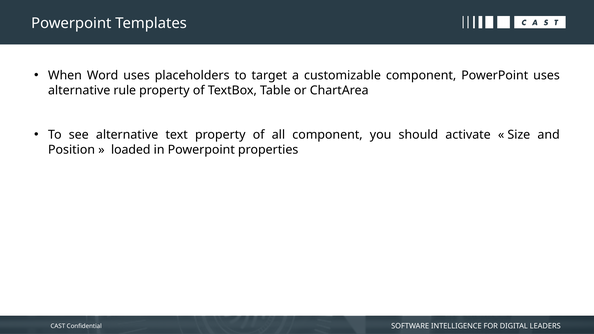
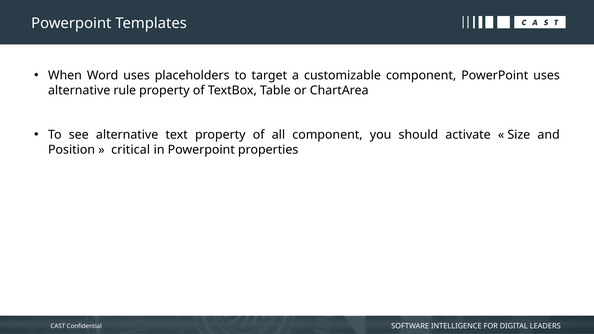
loaded: loaded -> critical (131, 150)
